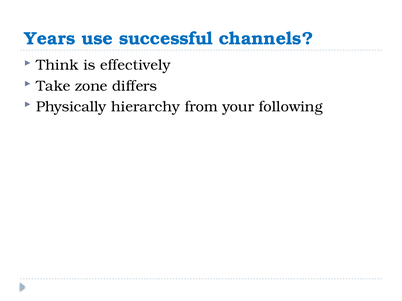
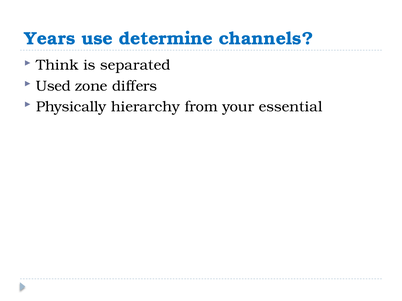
successful: successful -> determine (166, 39)
effectively: effectively -> separated (135, 65)
Take: Take -> Used (53, 86)
following: following -> essential (291, 107)
